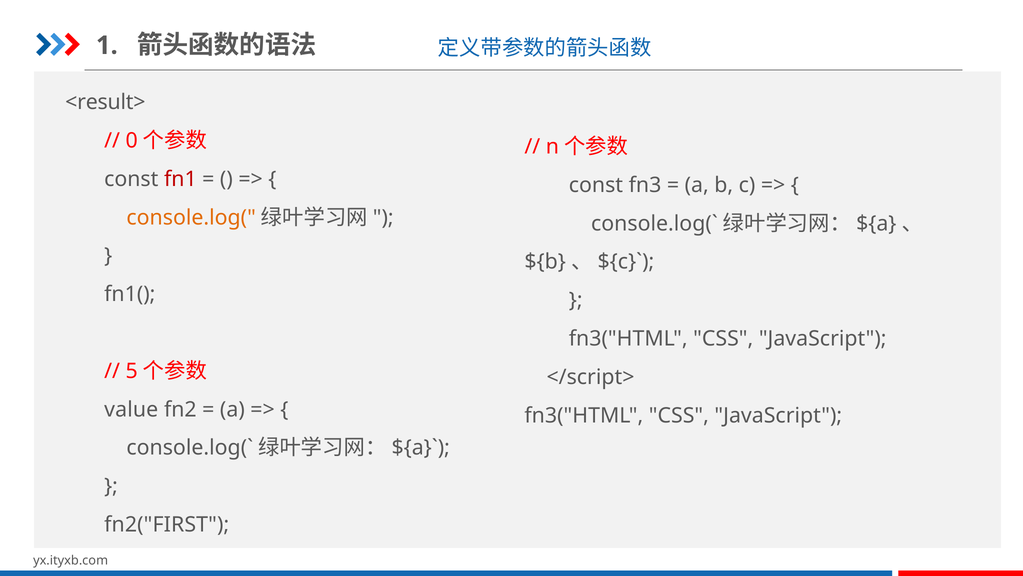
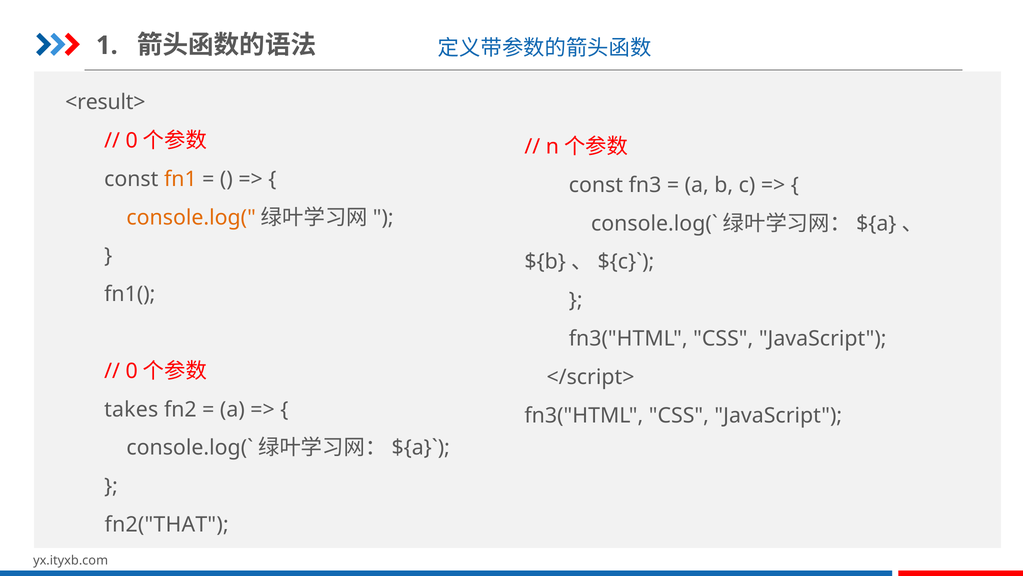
fn1 colour: red -> orange (180, 179)
5: 5 -> 0 (132, 371)
value: value -> takes (131, 409)
fn2("FIRST: fn2("FIRST -> fn2("THAT (167, 524)
